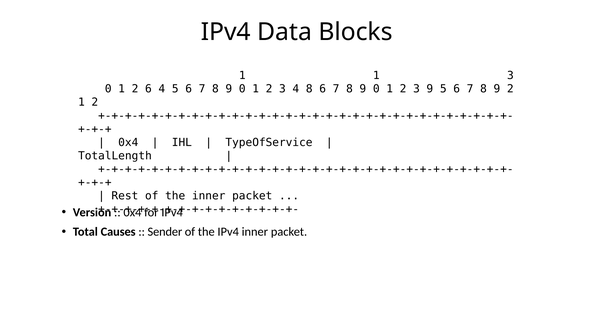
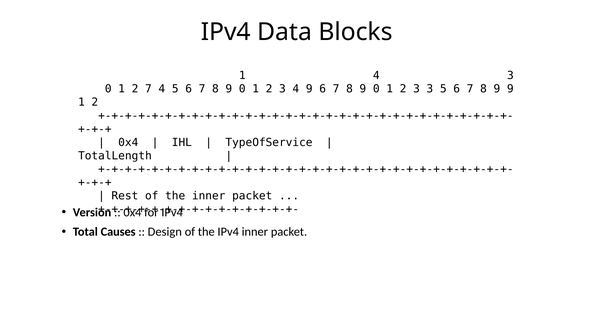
1 1: 1 -> 4 (376, 76)
2 6: 6 -> 7 (148, 89)
4 8: 8 -> 9 (309, 89)
3 9: 9 -> 3 (430, 89)
9 2: 2 -> 9 (510, 89)
Sender: Sender -> Design (165, 232)
